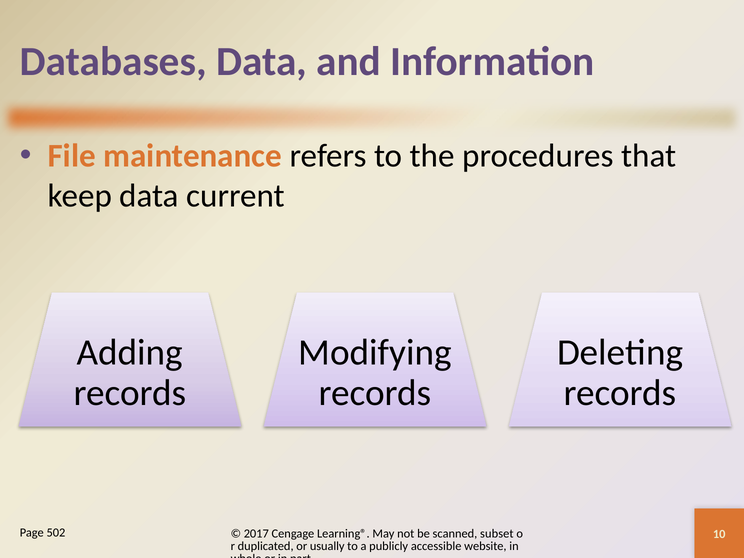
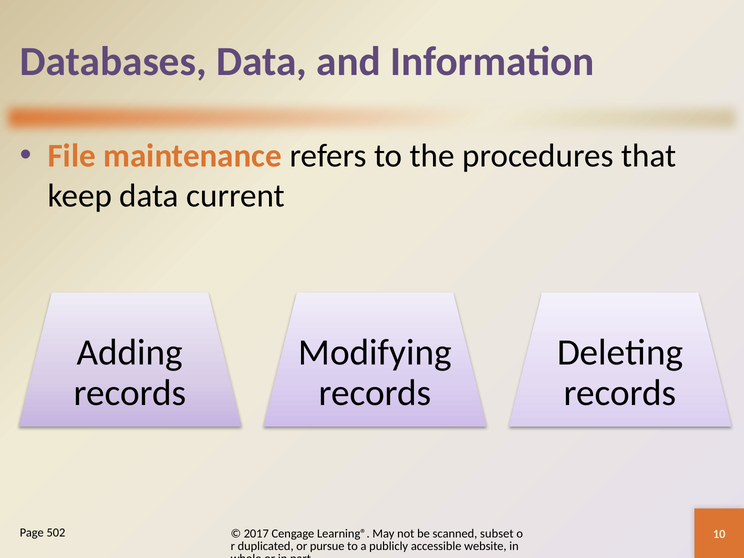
usually: usually -> pursue (327, 546)
